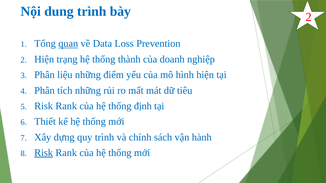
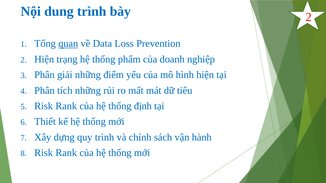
thành: thành -> phẩm (129, 59)
liệu: liệu -> giải (65, 75)
Risk underline: present -> none (44, 153)
